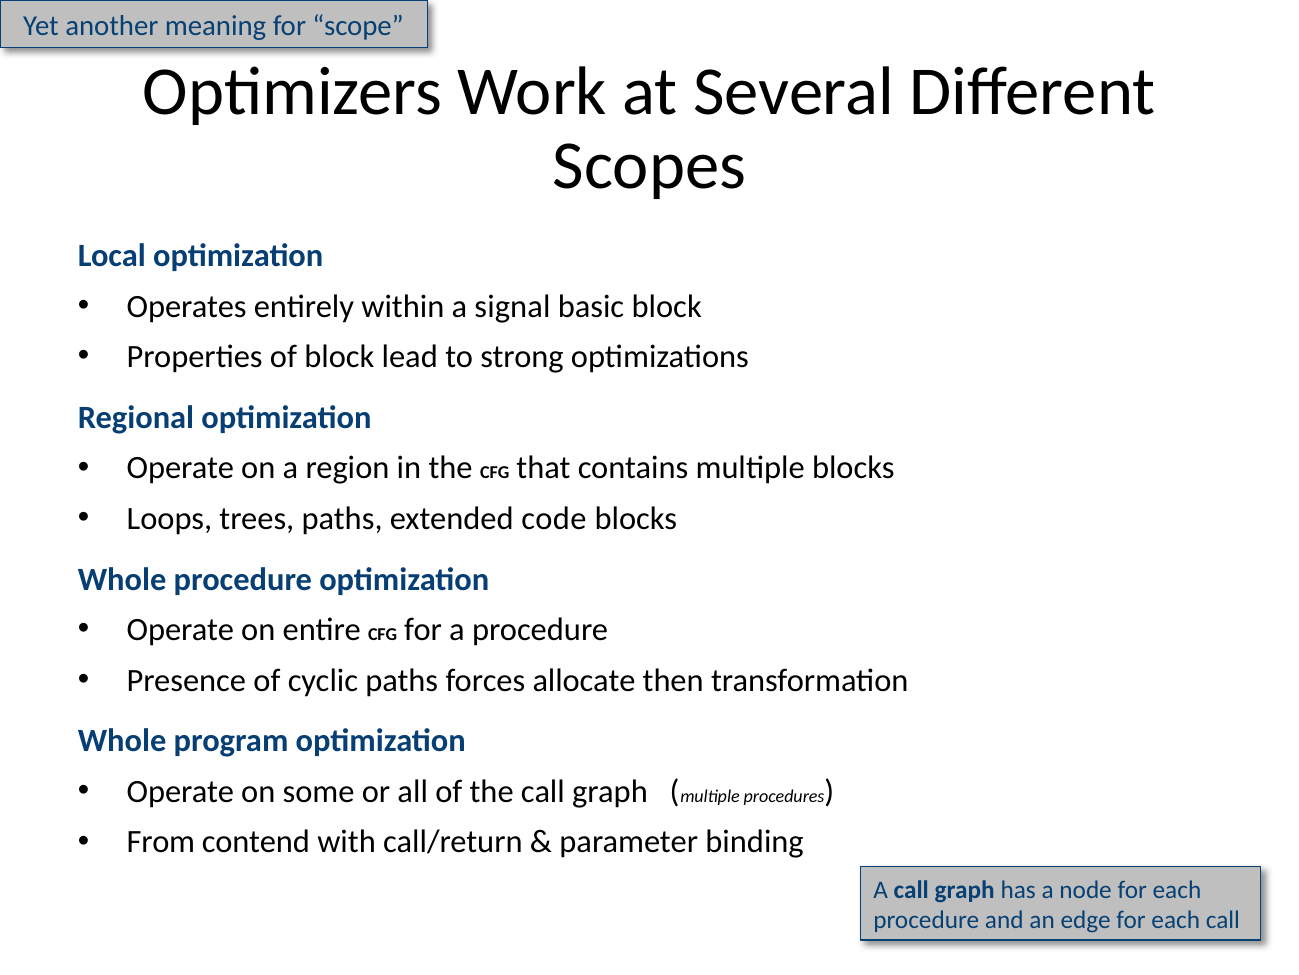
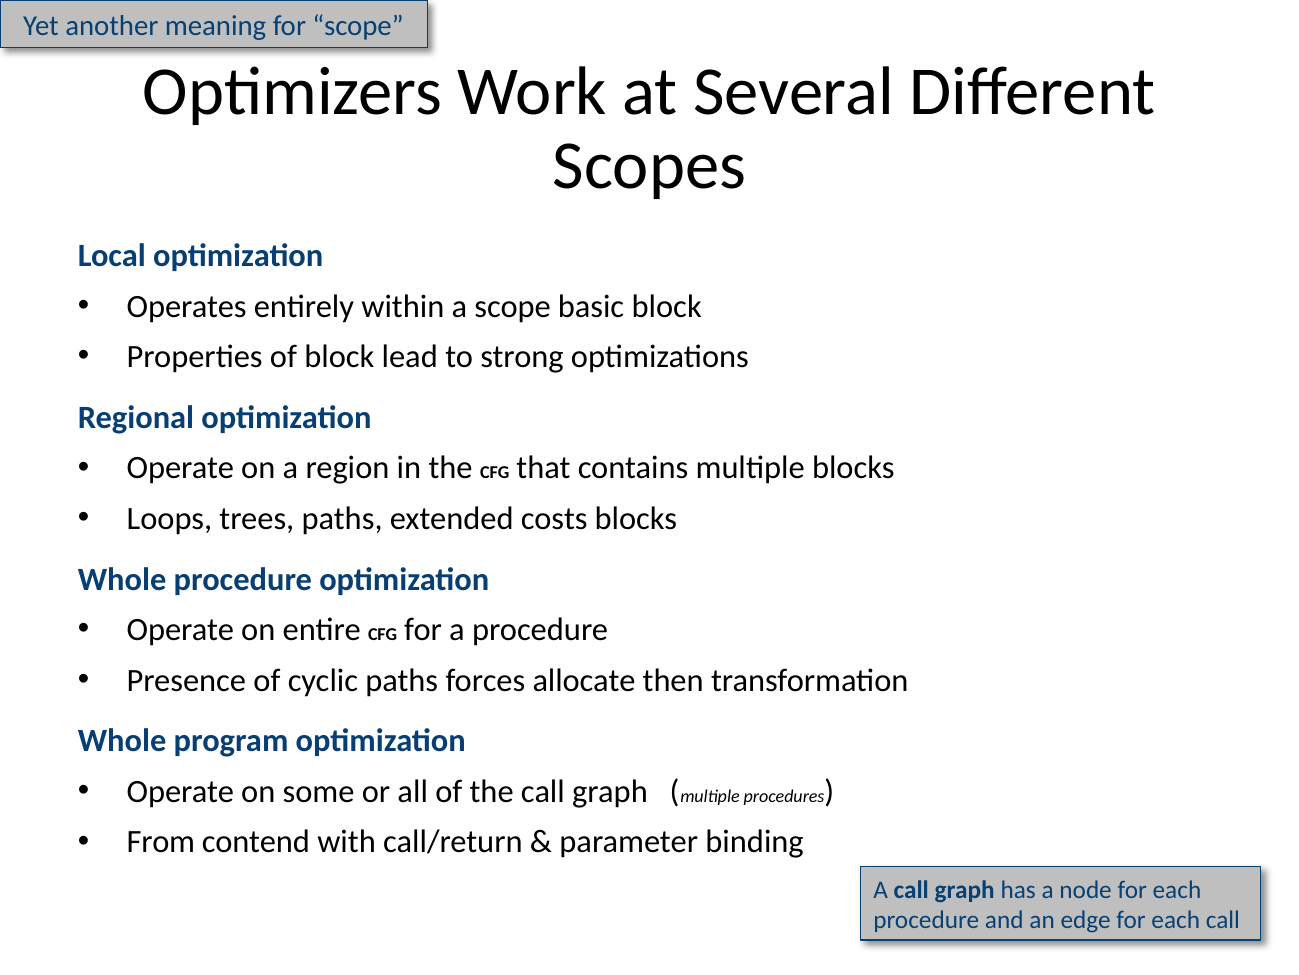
a signal: signal -> scope (513, 306)
code: code -> costs (554, 518)
